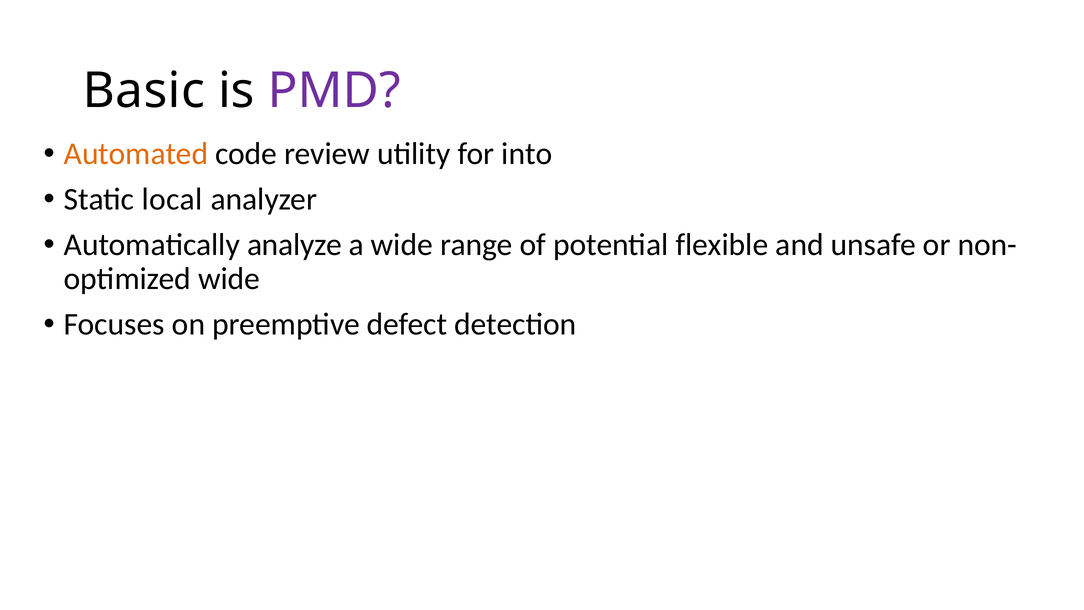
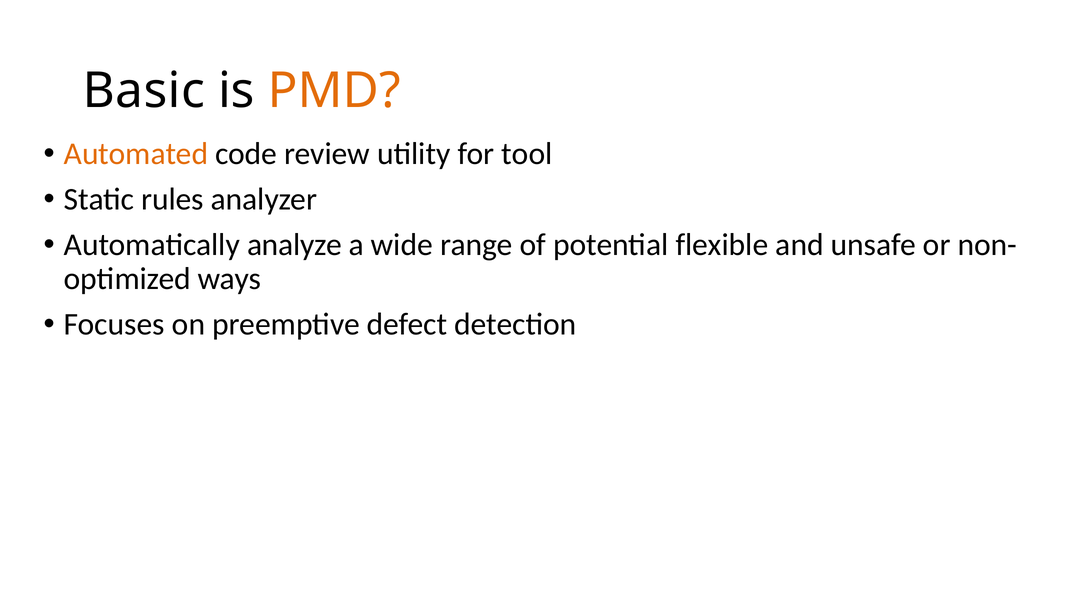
PMD colour: purple -> orange (334, 91)
into: into -> tool (527, 154)
local: local -> rules (172, 199)
wide: wide -> ways (229, 279)
